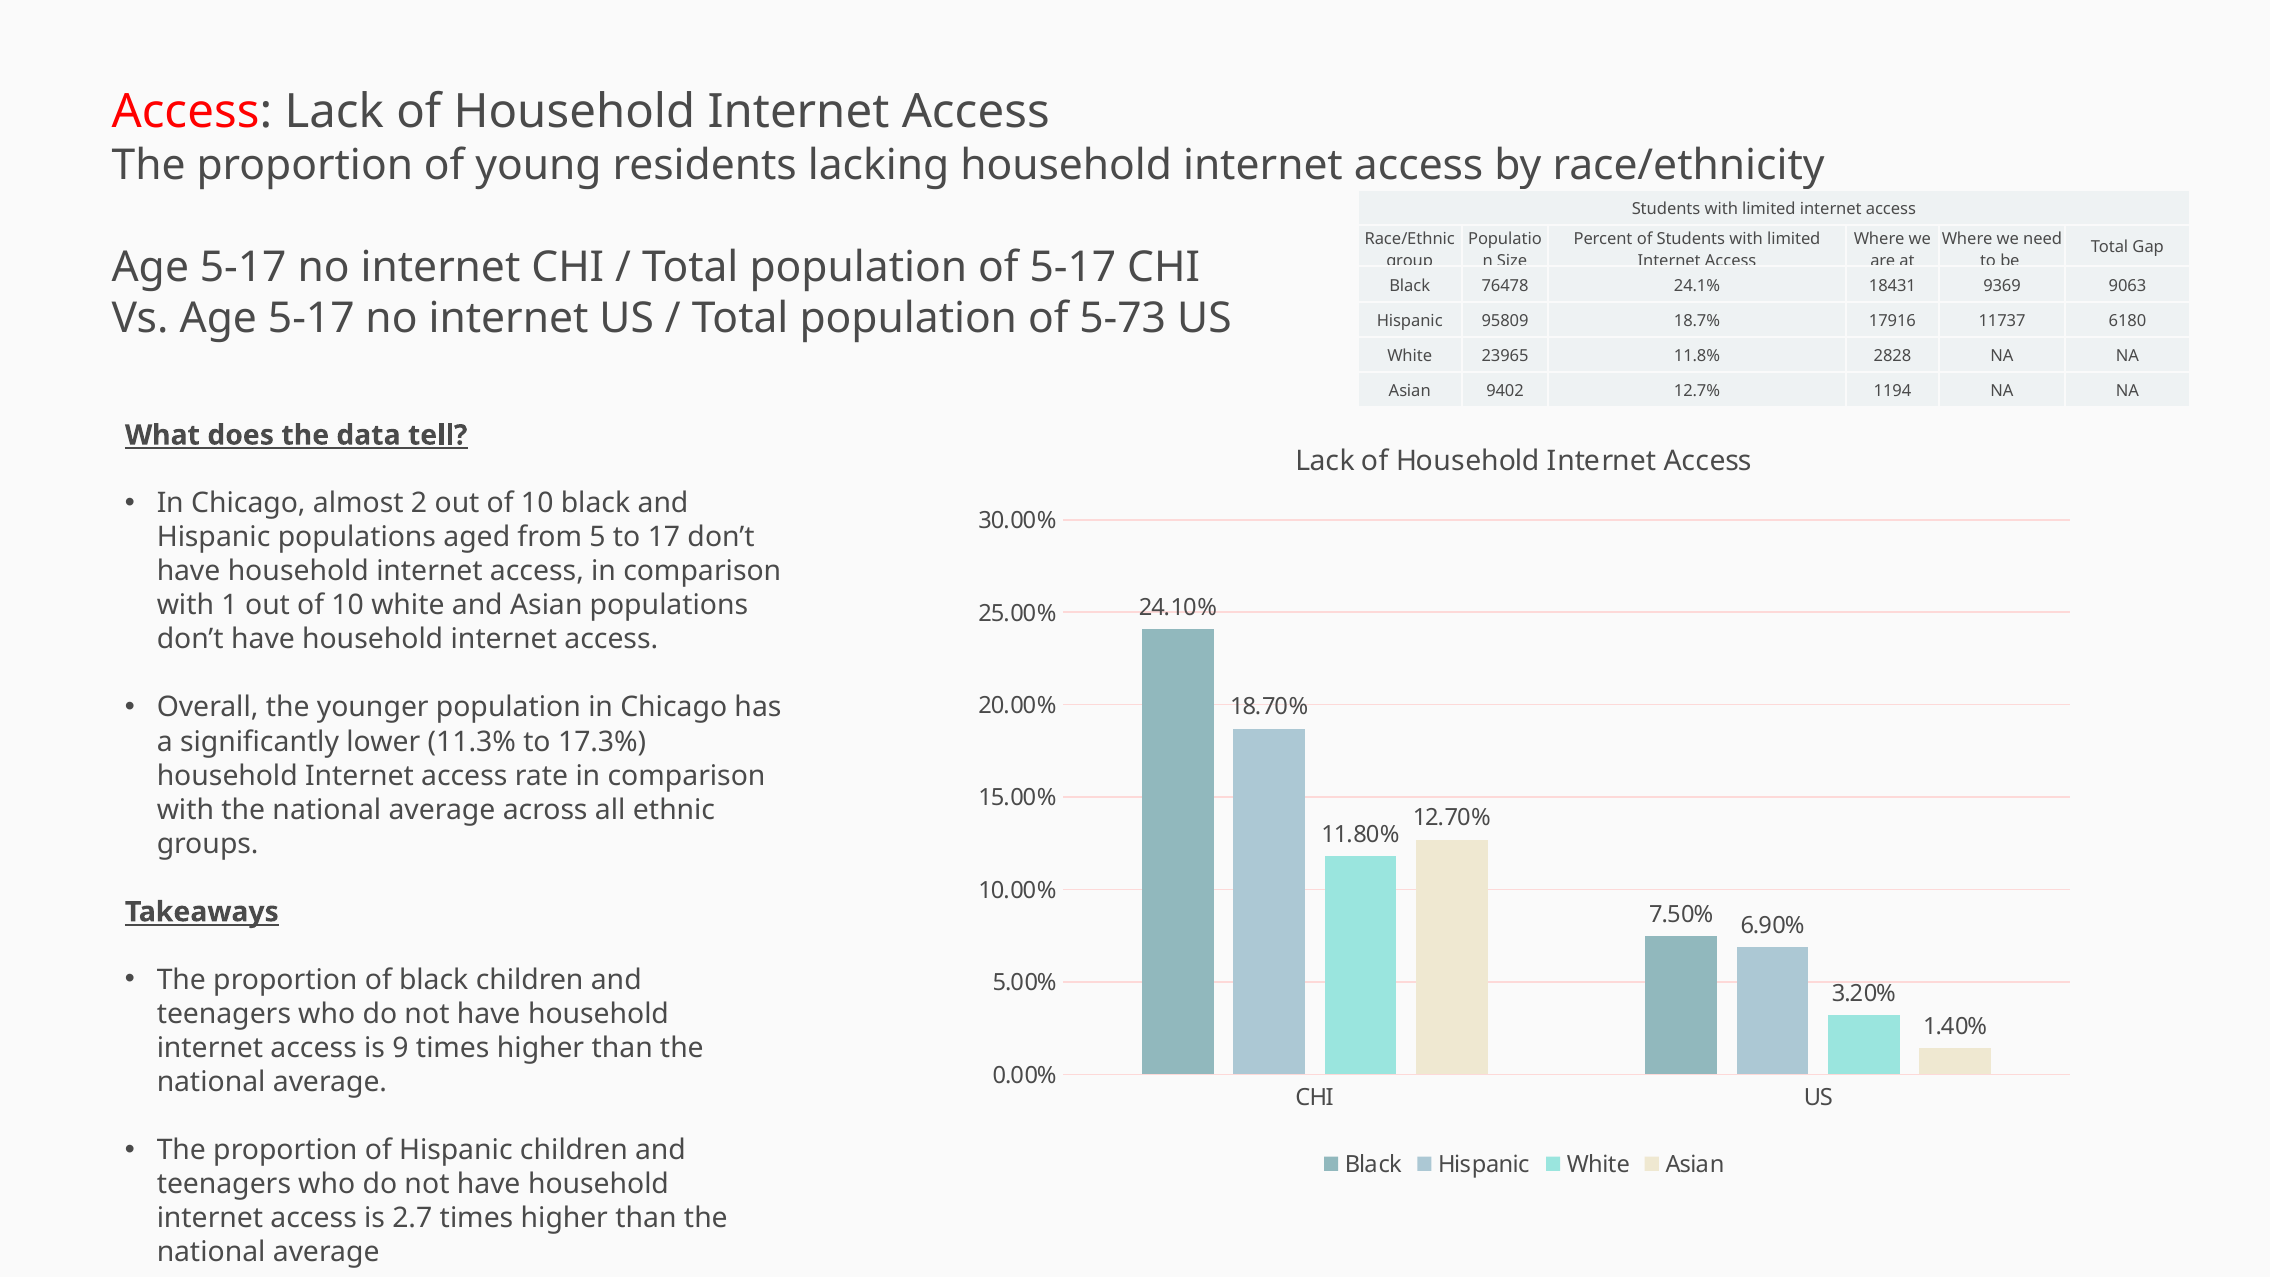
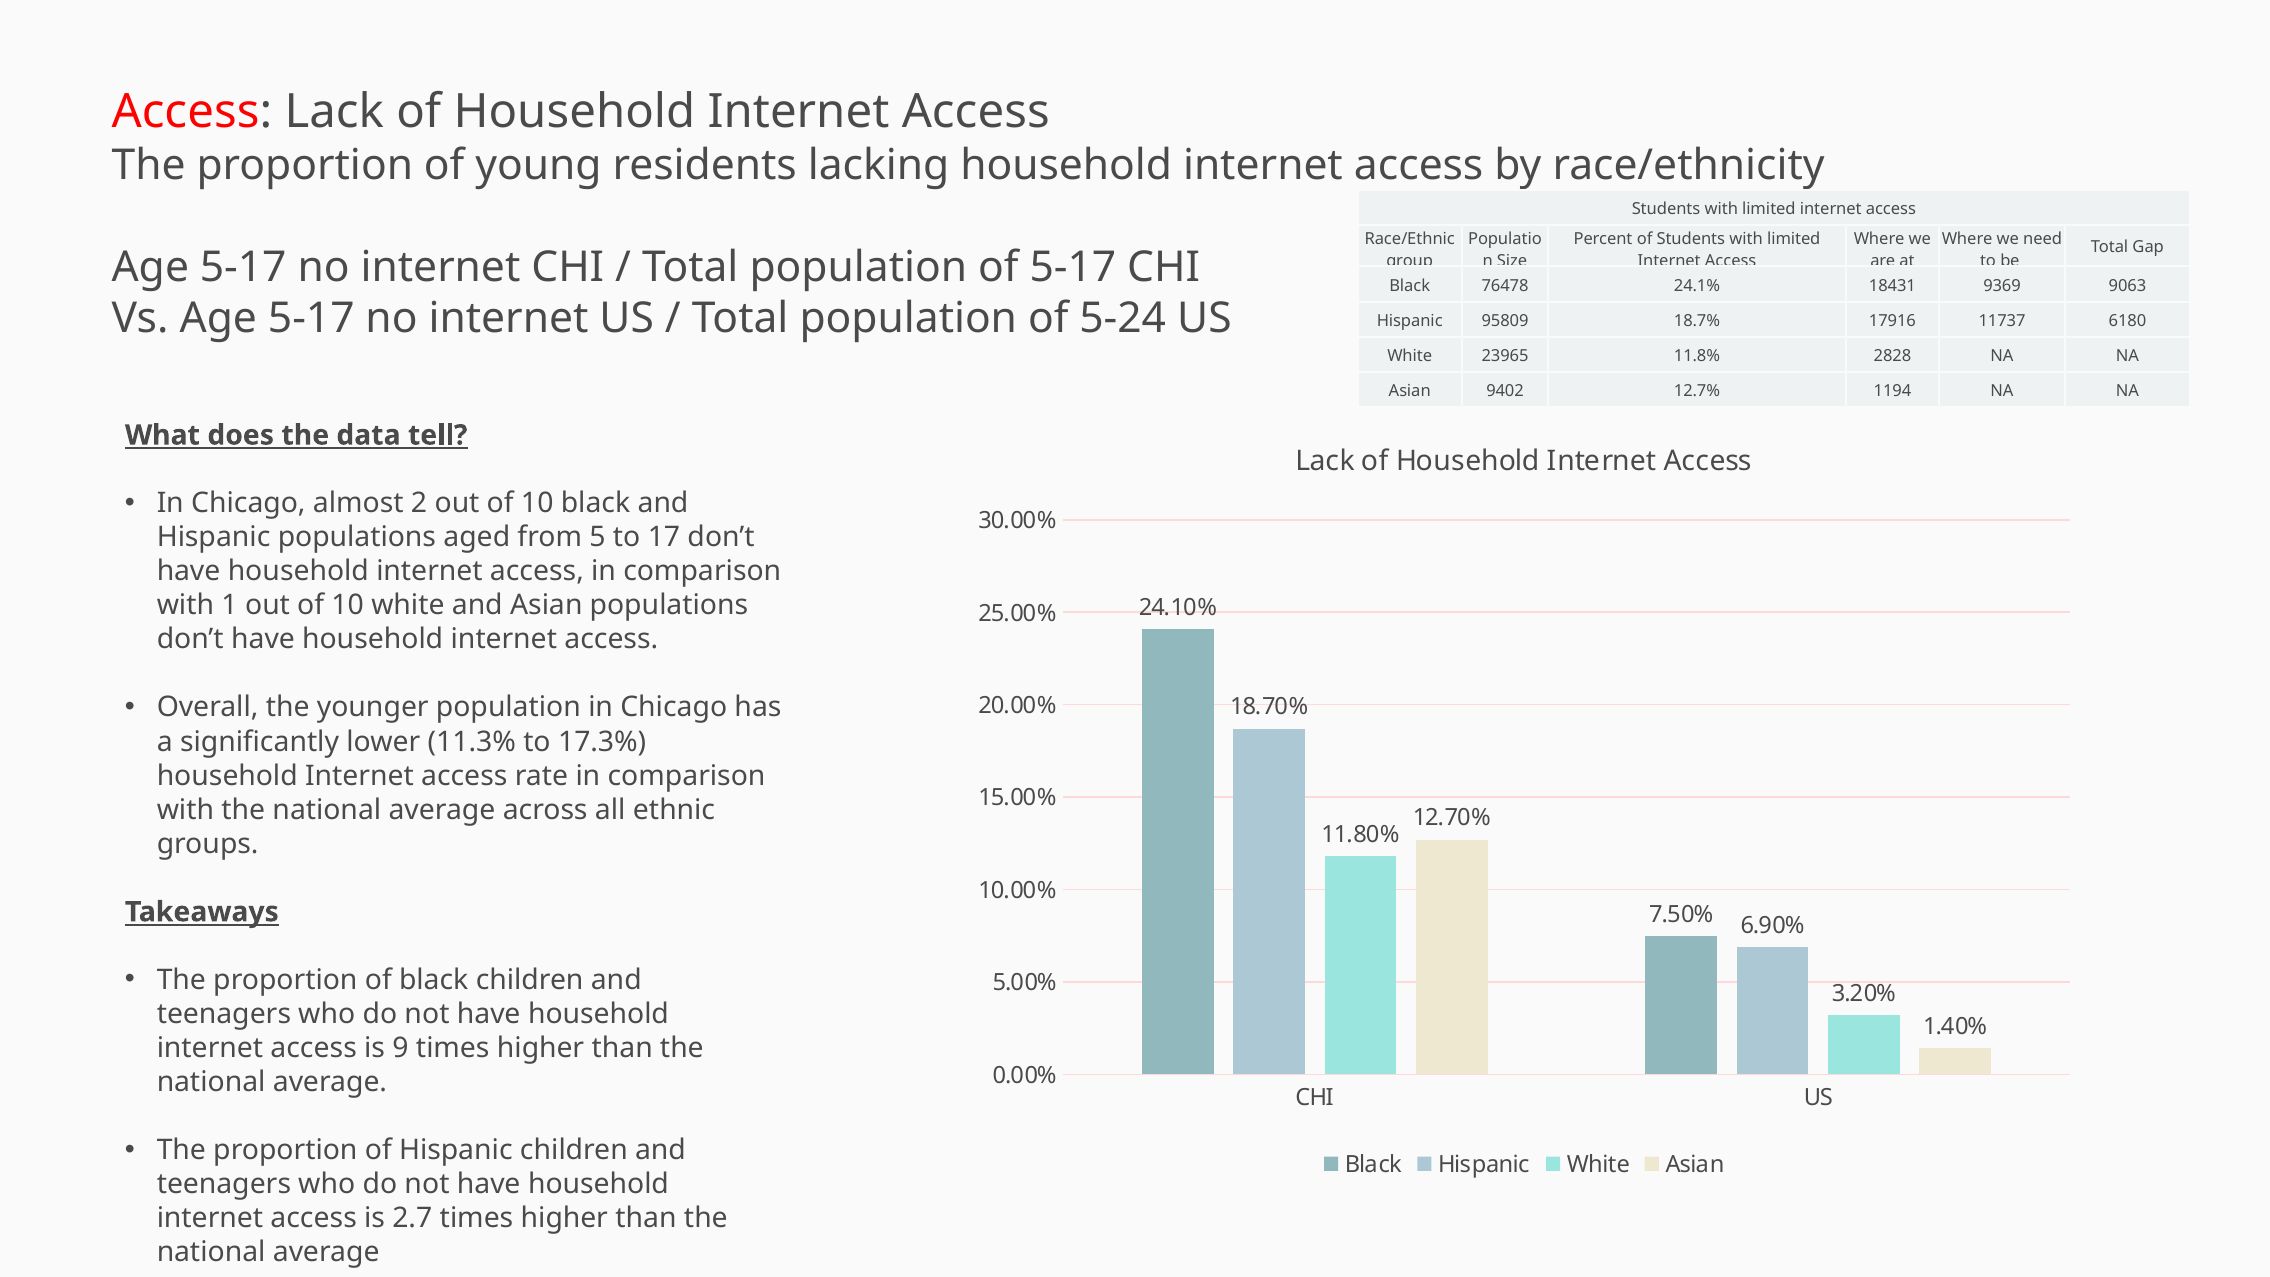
5-73: 5-73 -> 5-24 (1123, 319)
